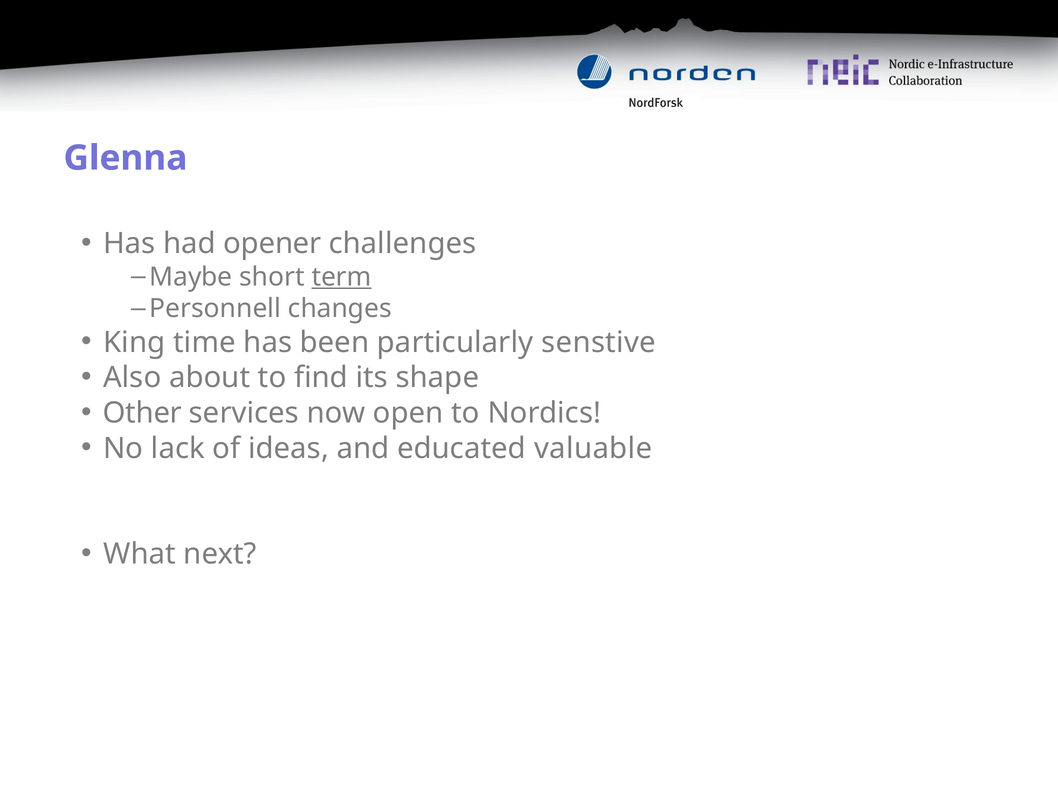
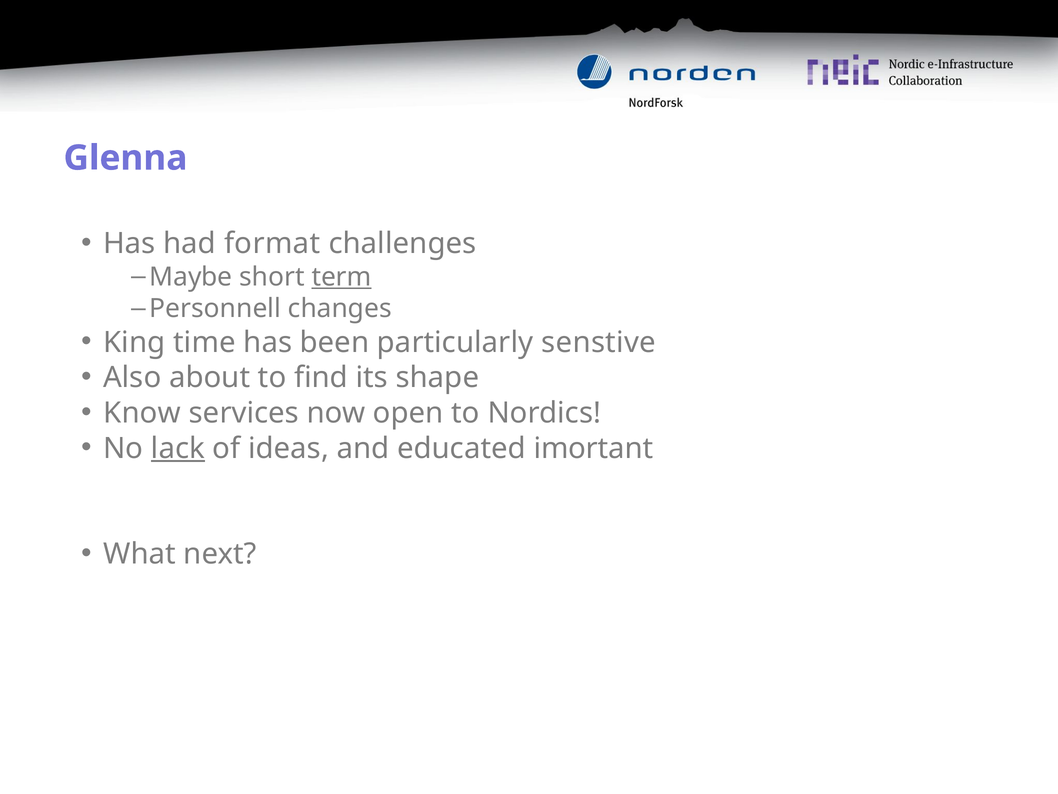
opener: opener -> format (272, 243)
Other: Other -> Know (142, 413)
lack underline: none -> present (178, 448)
valuable: valuable -> imortant (593, 448)
